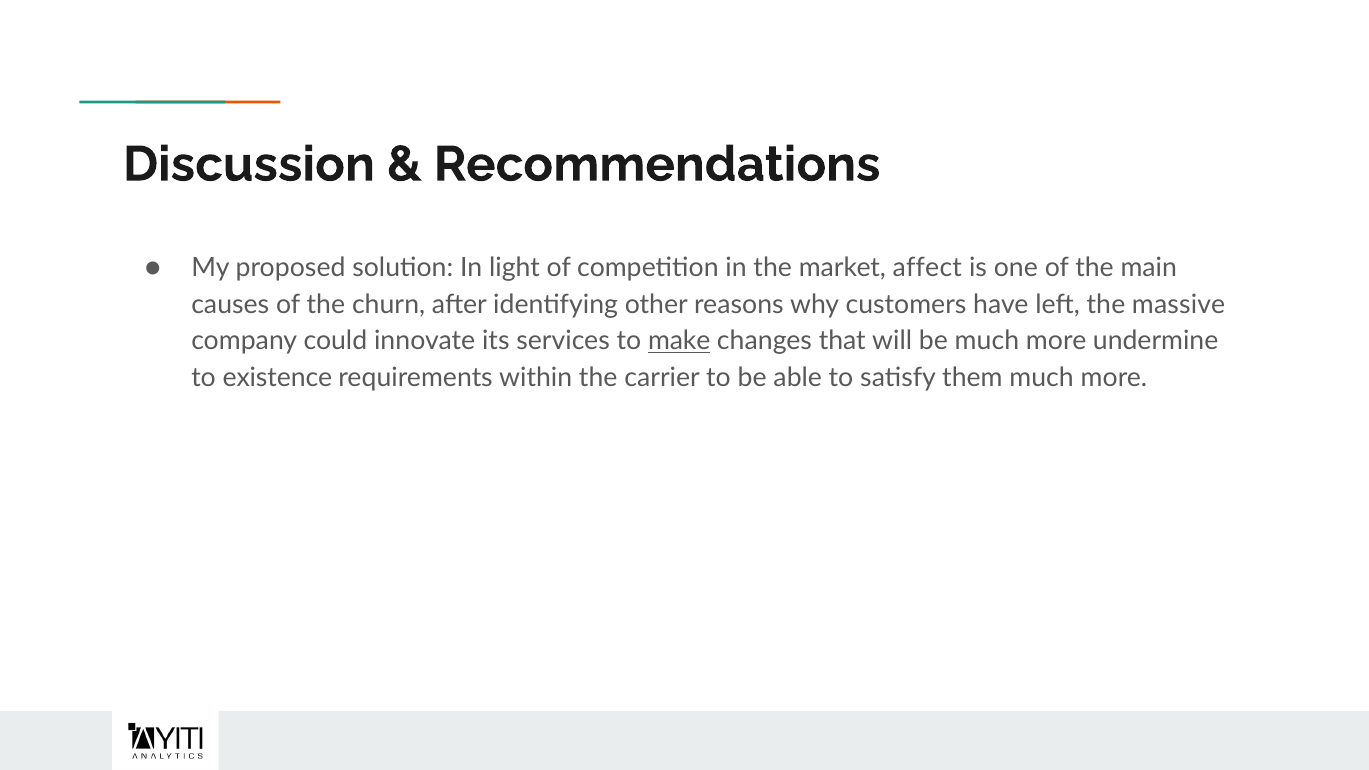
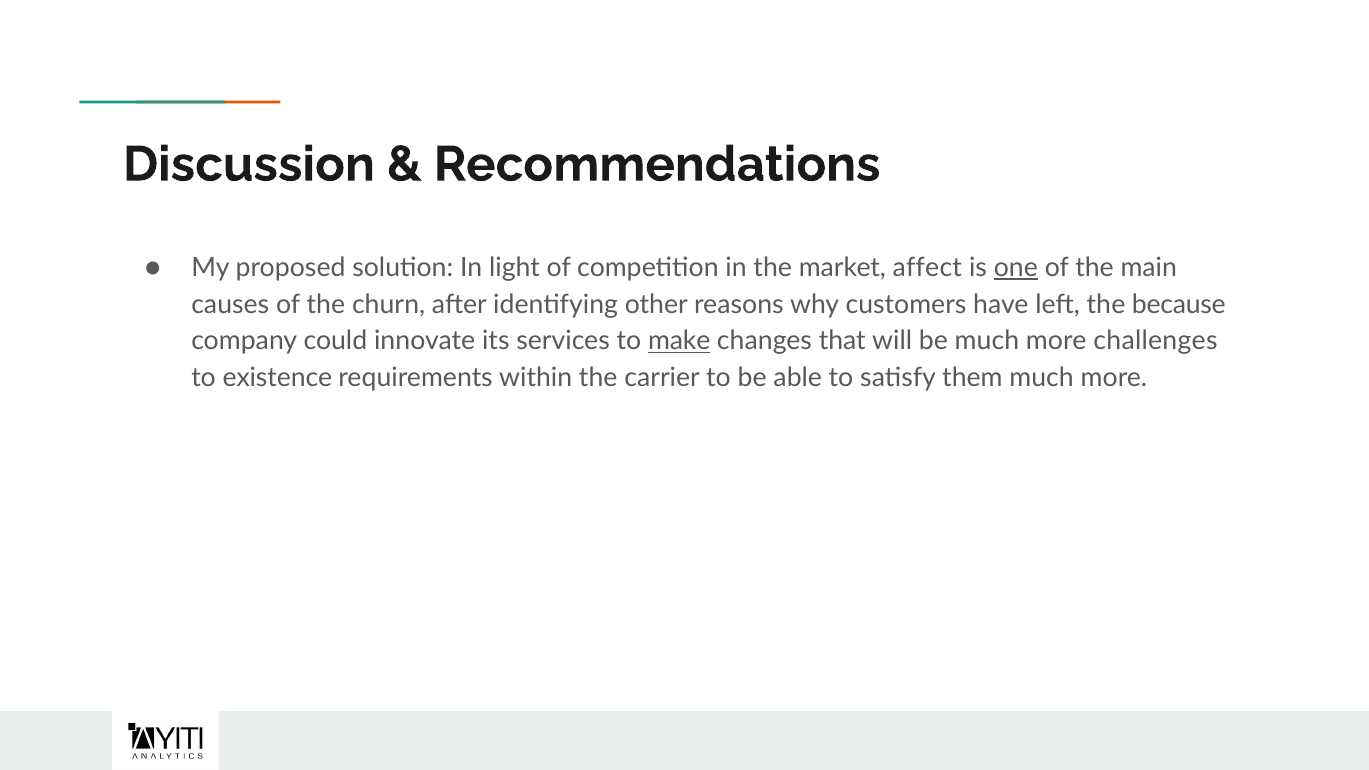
one underline: none -> present (1016, 268)
massive: massive -> because (1179, 304)
undermine: undermine -> challenges (1155, 341)
